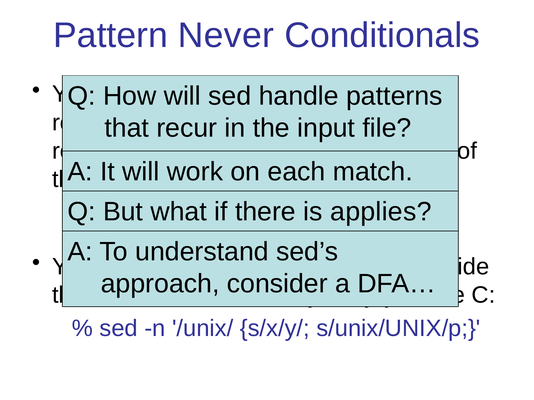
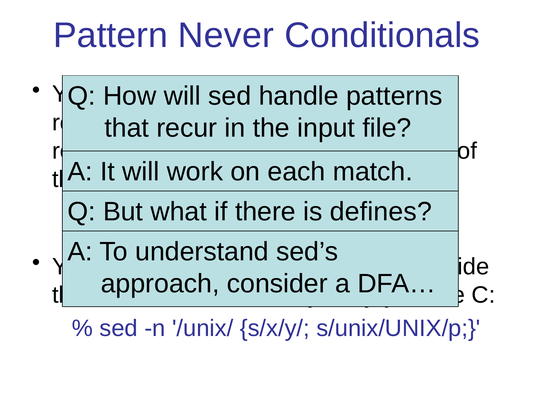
applies: applies -> defines (381, 212)
